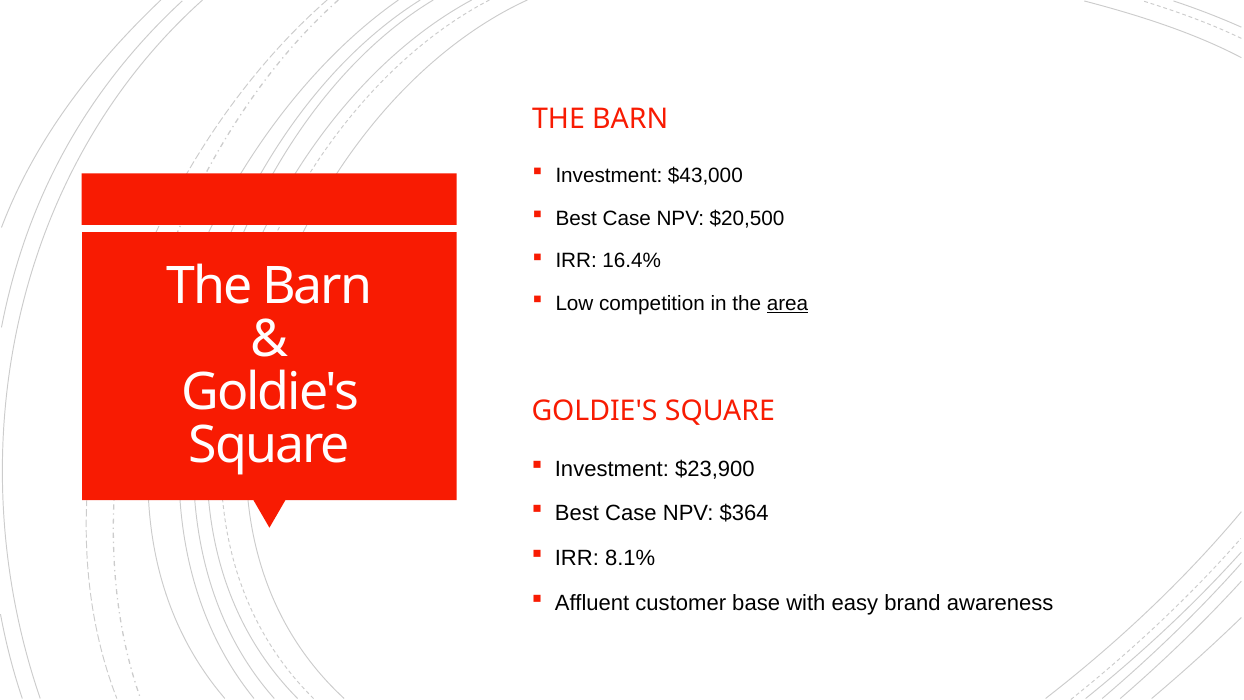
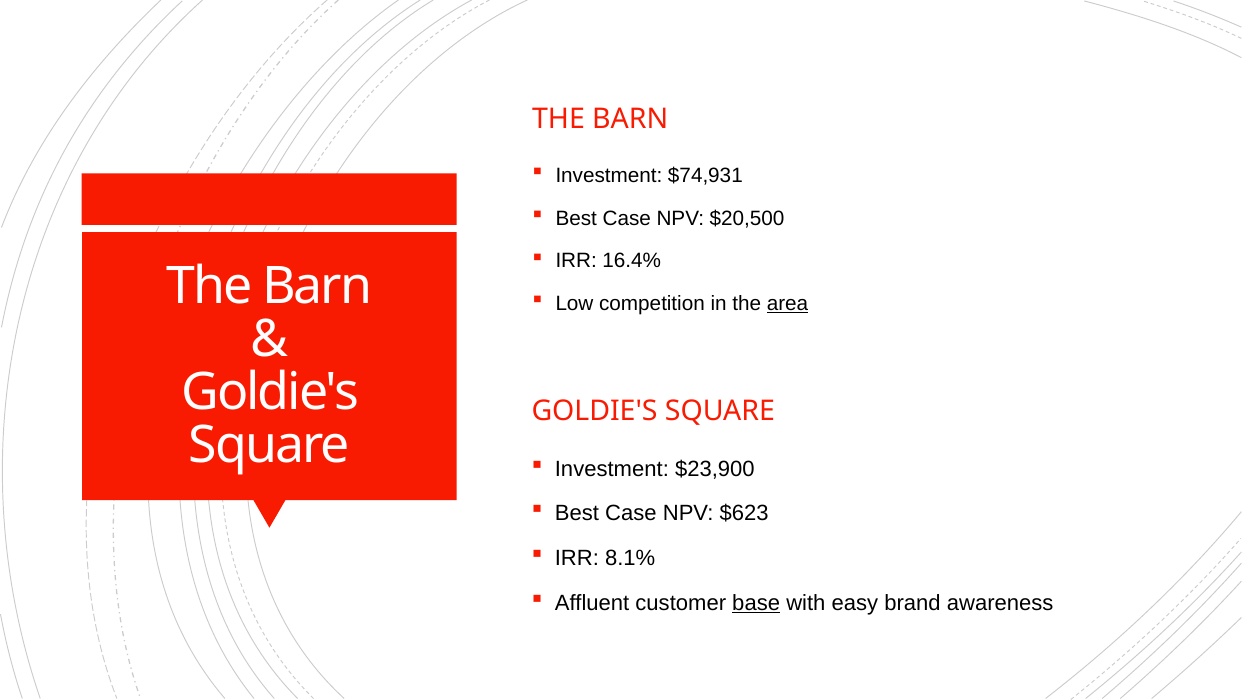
$43,000: $43,000 -> $74,931 (705, 175)
$364: $364 -> $623 (744, 513)
base underline: none -> present (756, 603)
